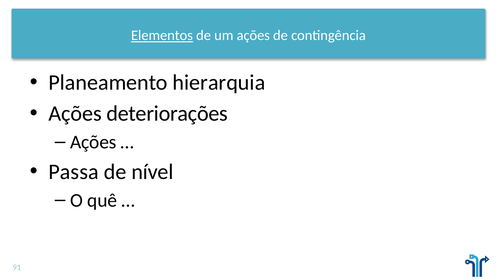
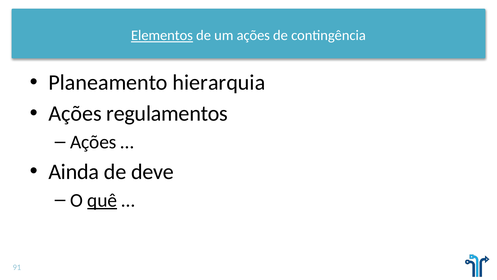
deteriorações: deteriorações -> regulamentos (167, 113)
Passa: Passa -> Ainda (74, 171)
nível: nível -> deve (152, 171)
quê underline: none -> present (102, 200)
